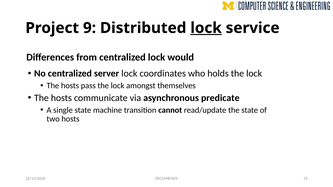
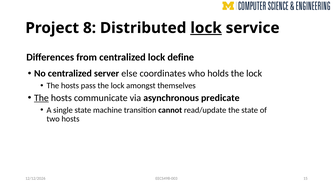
9: 9 -> 8 (90, 28)
would: would -> define (181, 57)
server lock: lock -> else (129, 74)
The underline: none -> present (41, 98)
